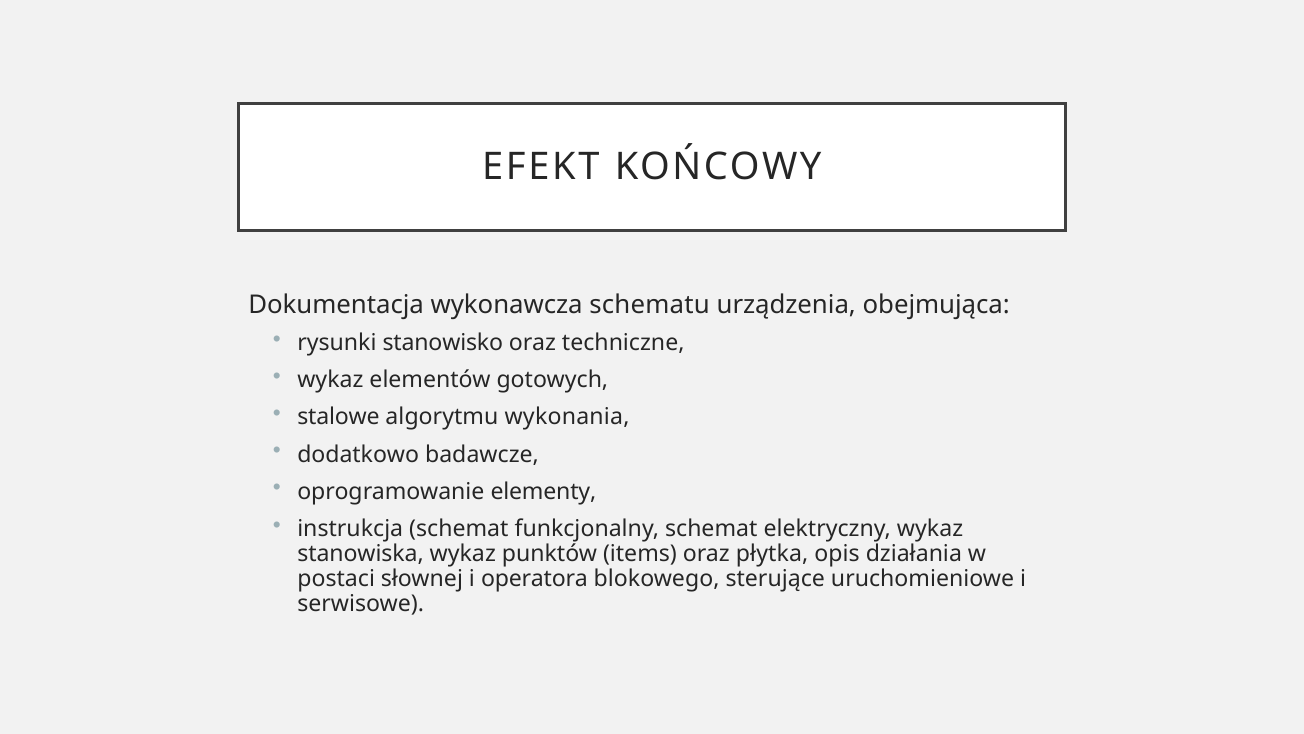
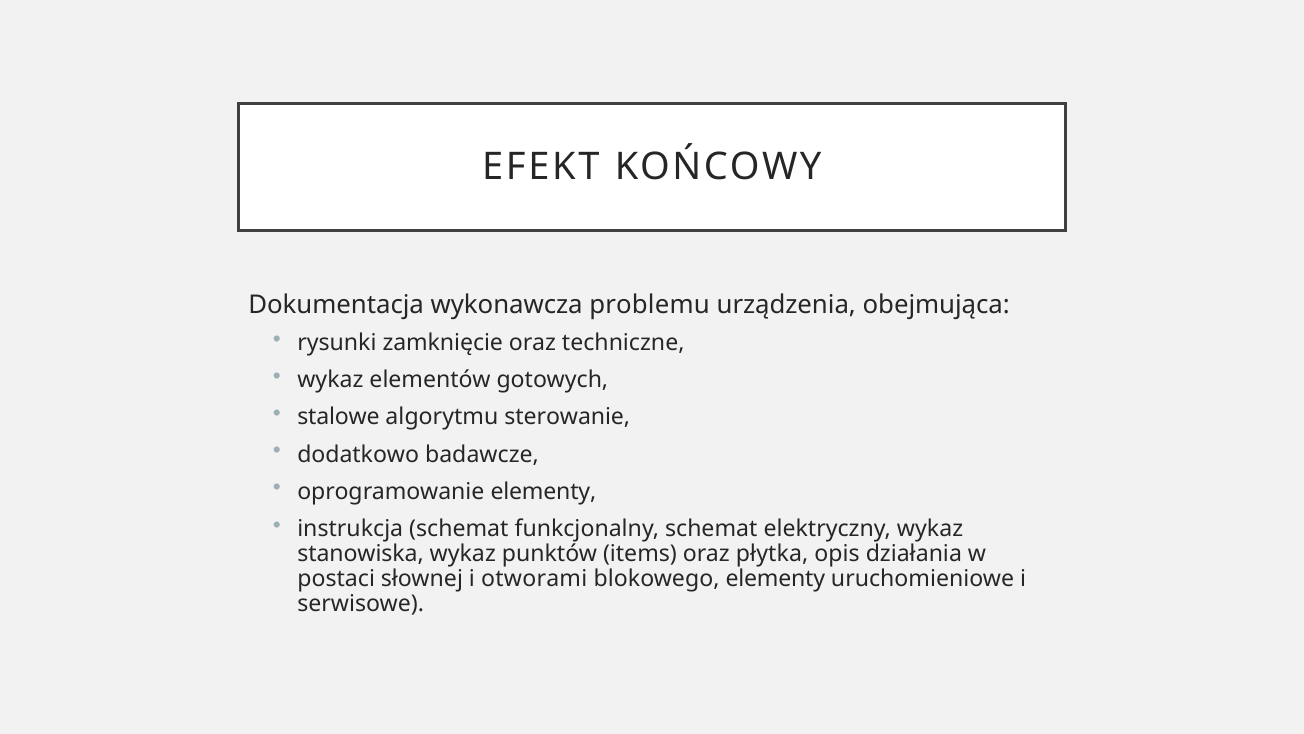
schematu: schematu -> problemu (650, 304)
stanowisko: stanowisko -> zamknięcie (443, 343)
wykonania: wykonania -> sterowanie (567, 417)
operatora: operatora -> otworami (534, 578)
blokowego sterujące: sterujące -> elementy (775, 578)
